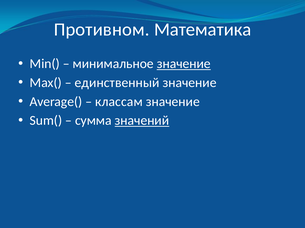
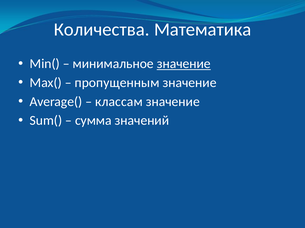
Противном: Противном -> Количества (102, 30)
единственный: единственный -> пропущенным (117, 83)
значений underline: present -> none (142, 121)
